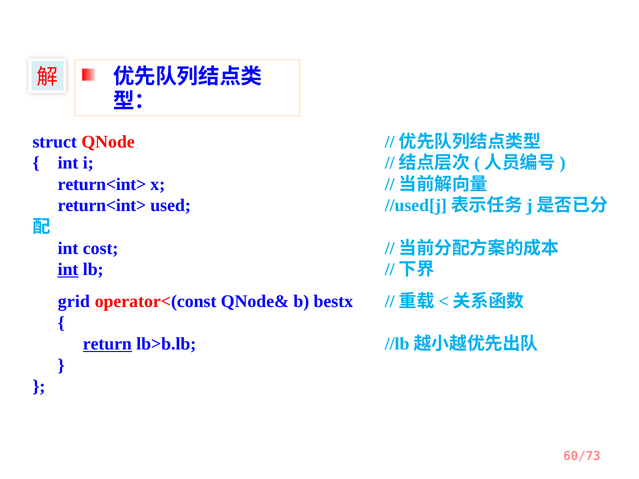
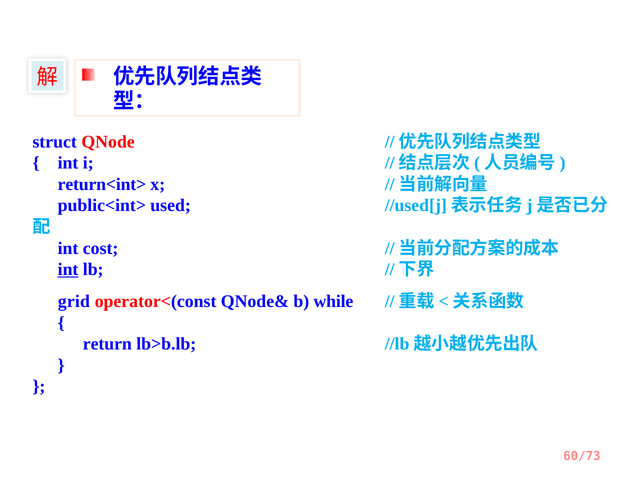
return<int>: return<int> -> public<int> (102, 206)
bestx: bestx -> while (333, 302)
return underline: present -> none (107, 344)
